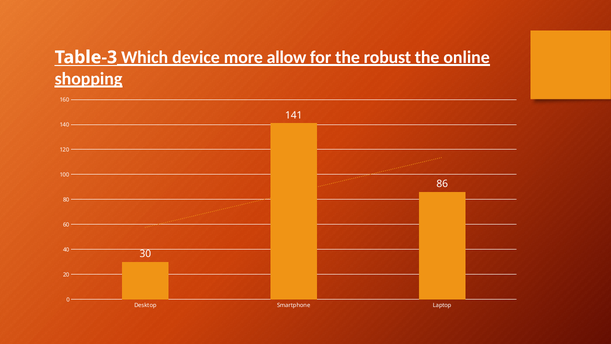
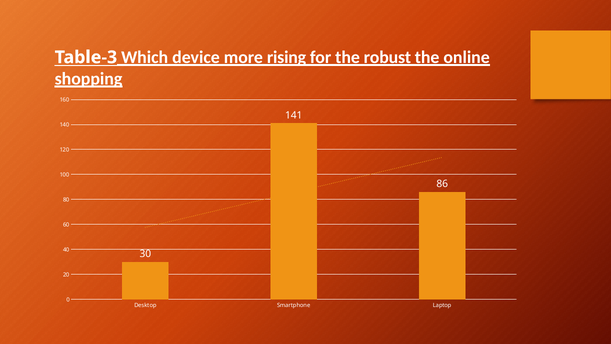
allow: allow -> rising (287, 57)
